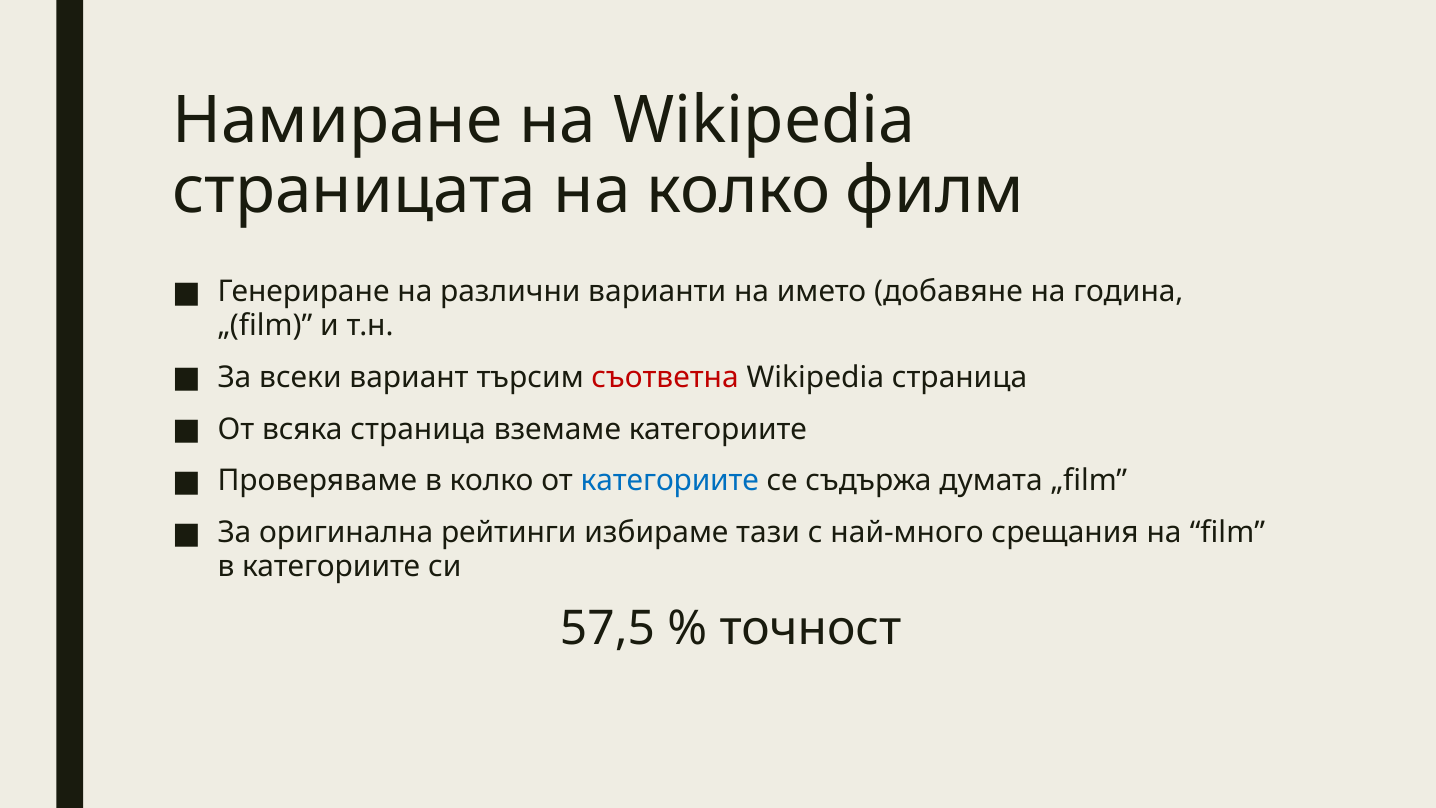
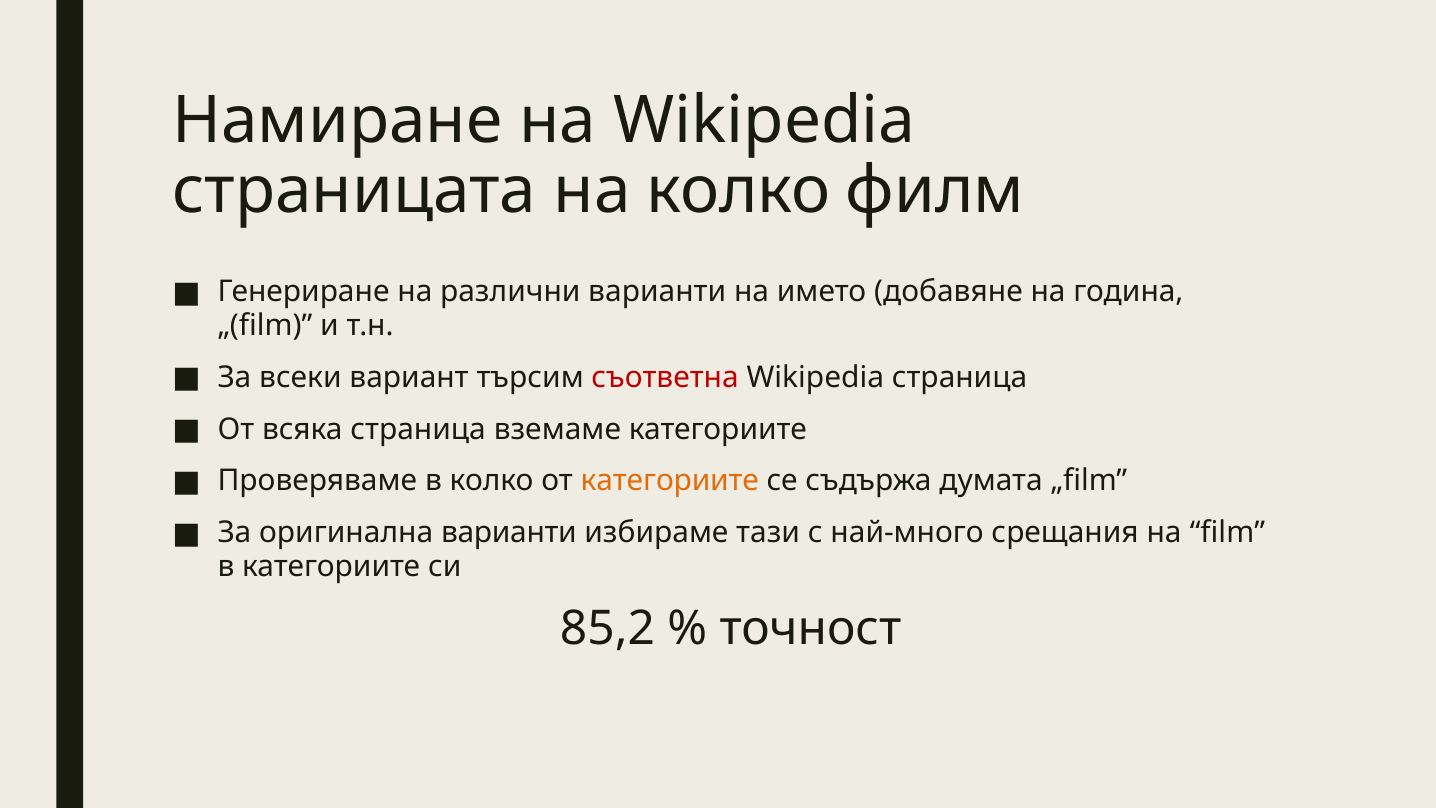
категориите colour: blue -> orange (670, 481)
оригинална рейтинги: рейтинги -> варианти (509, 533)
57,5: 57,5 -> 85,2 (607, 628)
